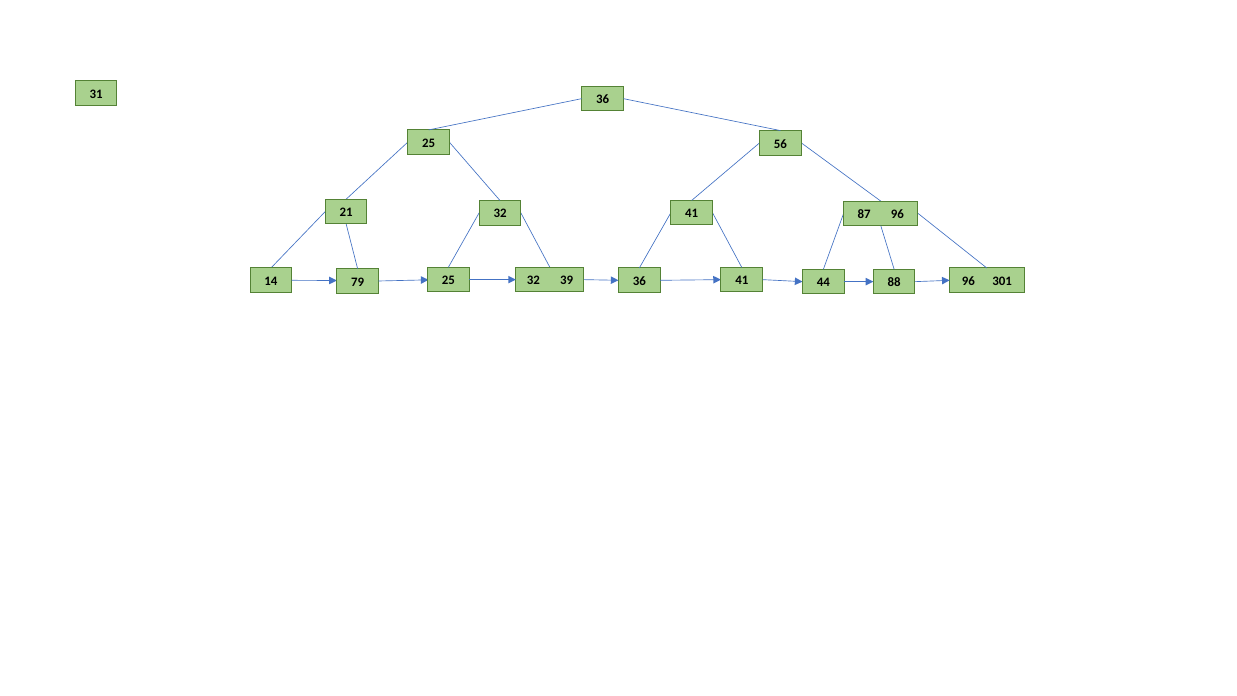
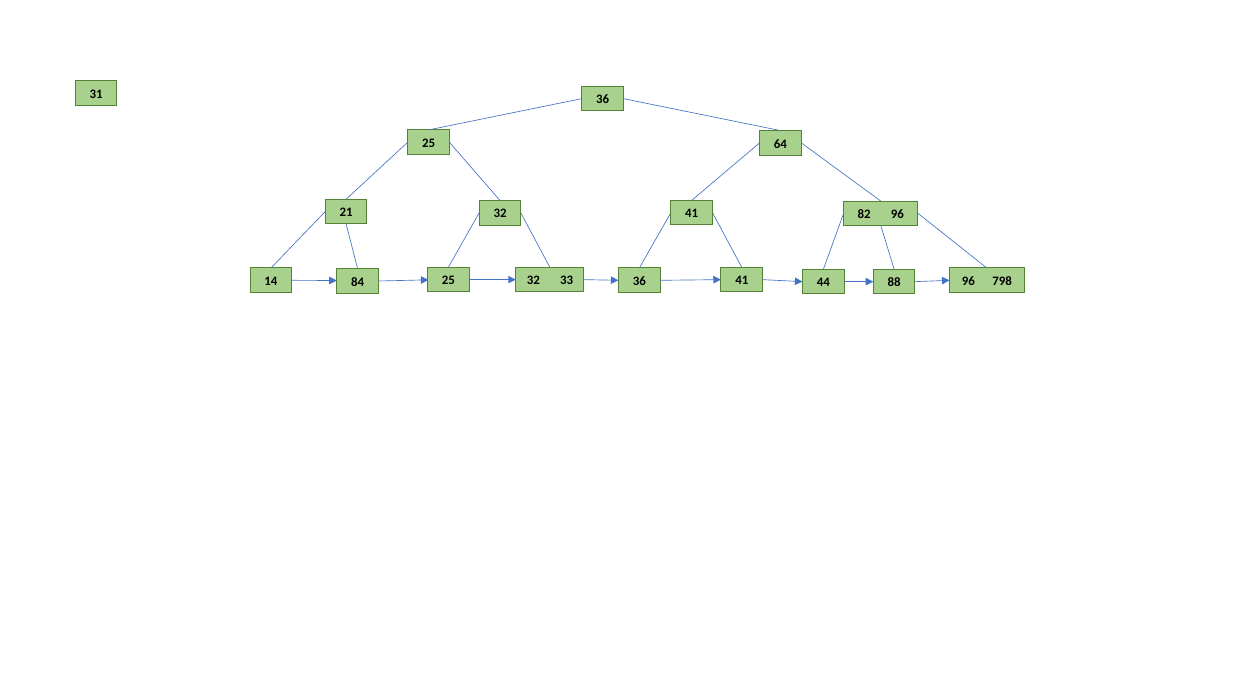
56: 56 -> 64 (780, 144)
87: 87 -> 82 (864, 214)
39: 39 -> 33 (567, 280)
79: 79 -> 84 (358, 282)
301: 301 -> 798 (1002, 281)
